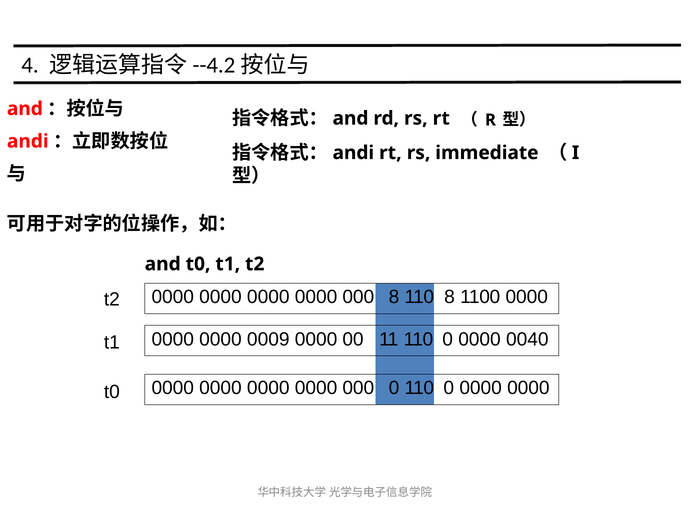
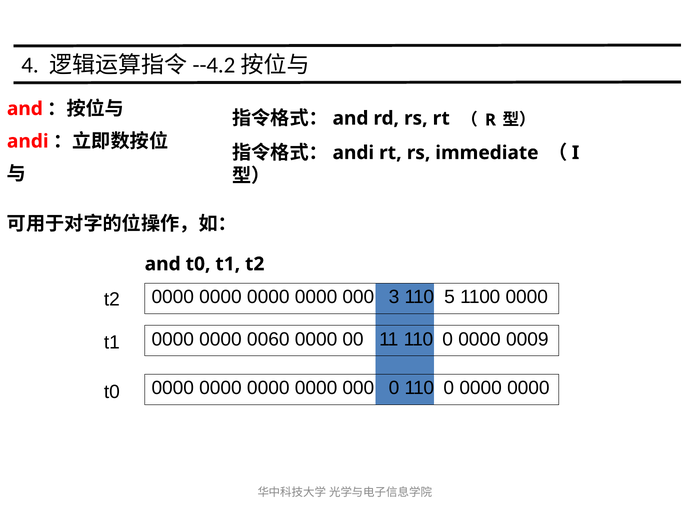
000 8: 8 -> 3 (394, 298)
110 8: 8 -> 5 (450, 298)
0009: 0009 -> 0060 (268, 340)
0040: 0040 -> 0009 (527, 340)
